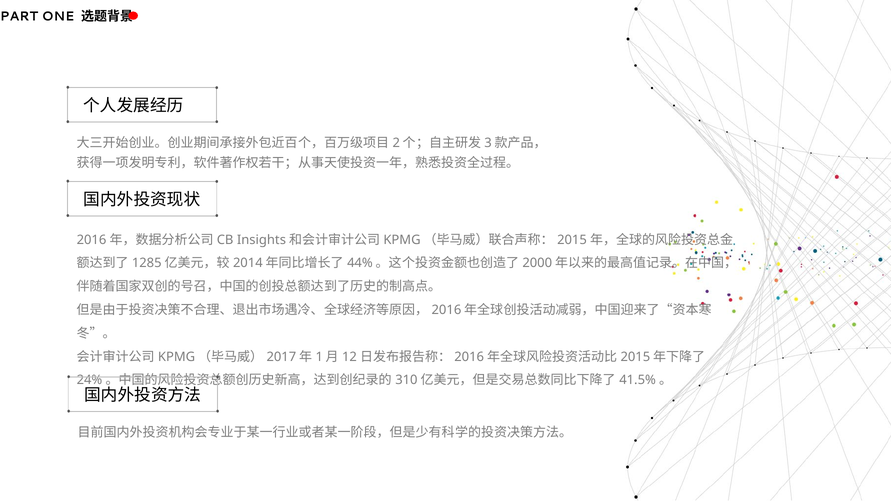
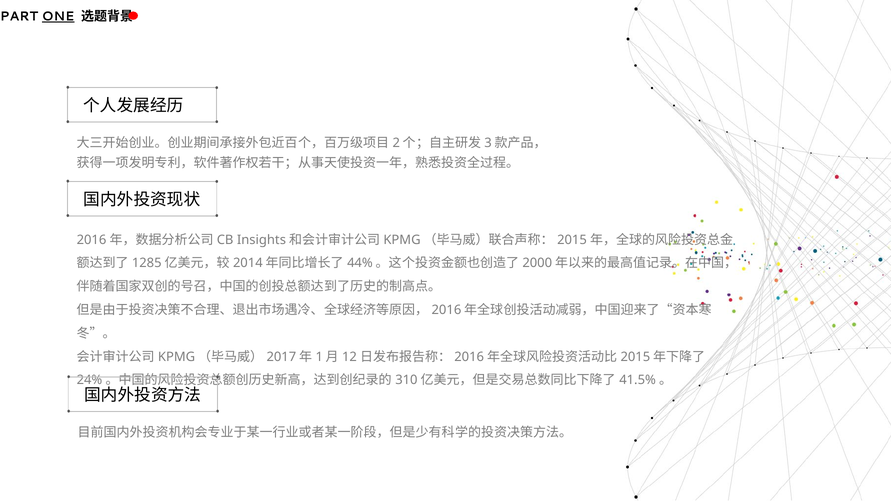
ONE underline: none -> present (58, 16)
